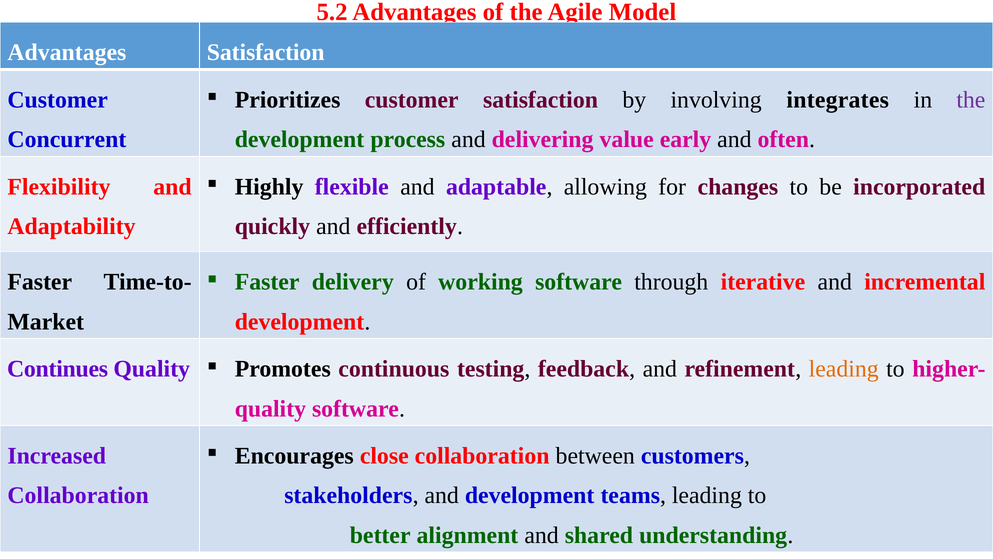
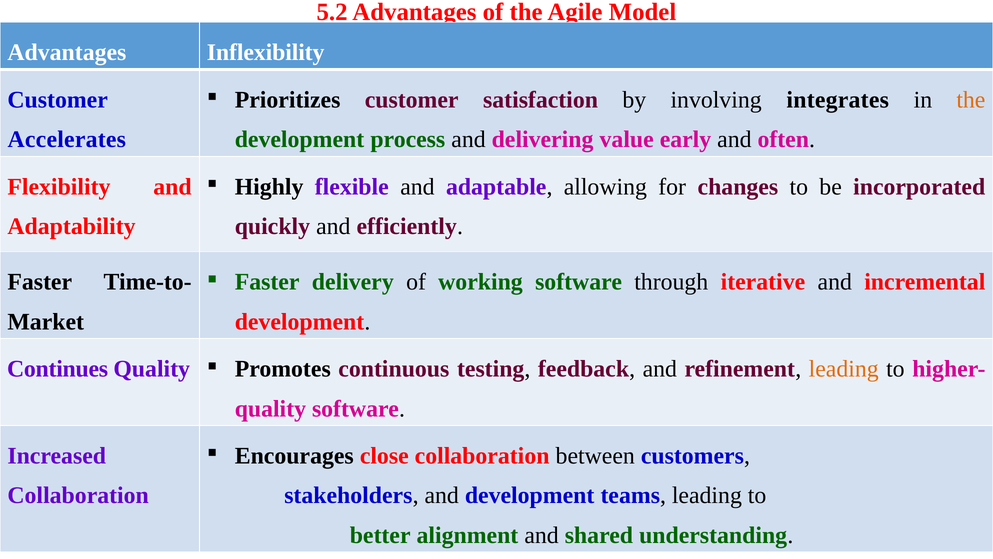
Advantages Satisfaction: Satisfaction -> Inflexibility (266, 53)
the colour: purple -> orange (971, 100)
Concurrent: Concurrent -> Accelerates (67, 139)
